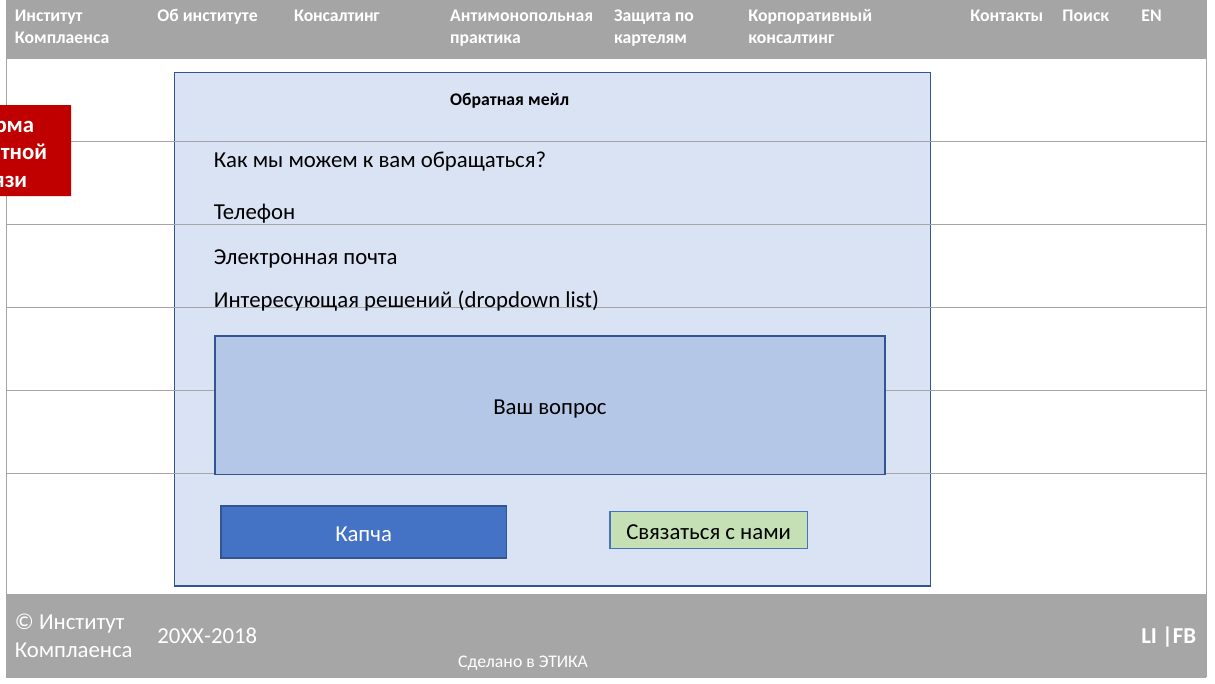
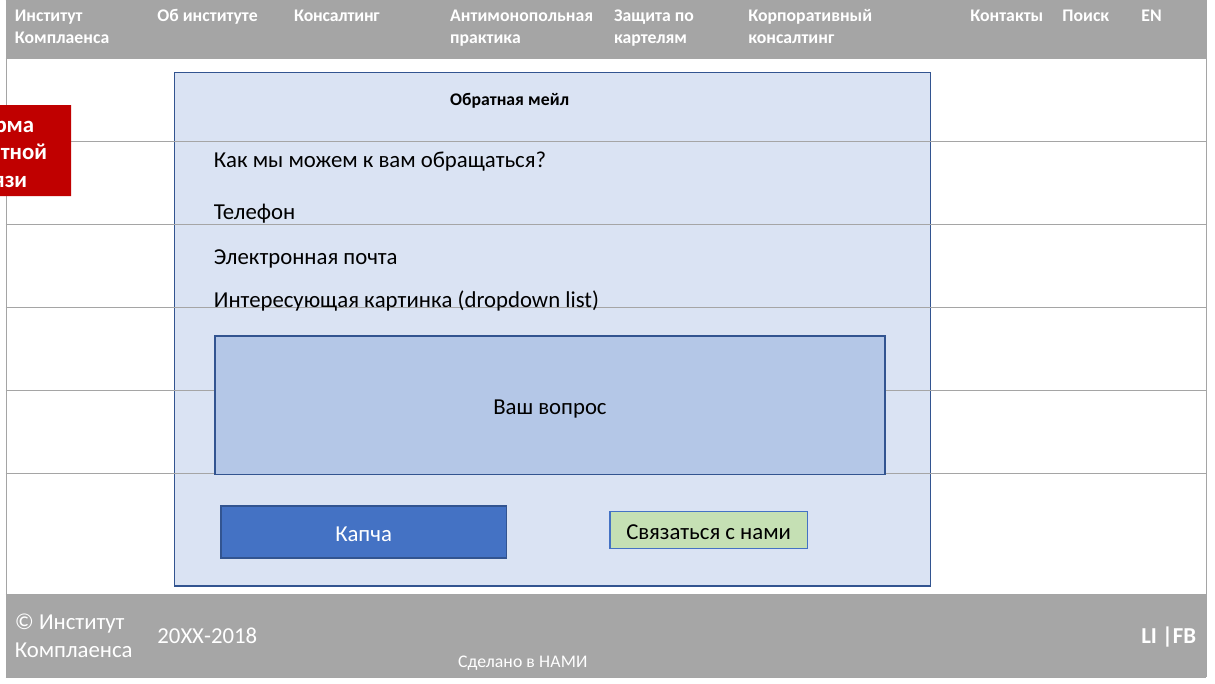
решений: решений -> картинка (408, 300)
в ЭТИКА: ЭТИКА -> НАМИ (563, 661)
